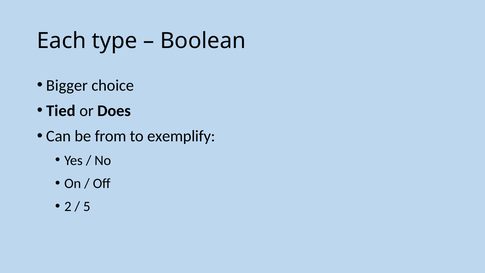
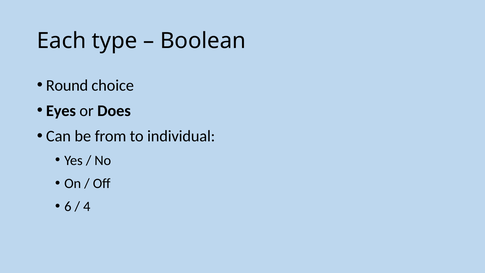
Bigger: Bigger -> Round (67, 85)
Tied: Tied -> Eyes (61, 111)
exemplify: exemplify -> individual (181, 136)
2: 2 -> 6 (68, 206)
5: 5 -> 4 (87, 206)
